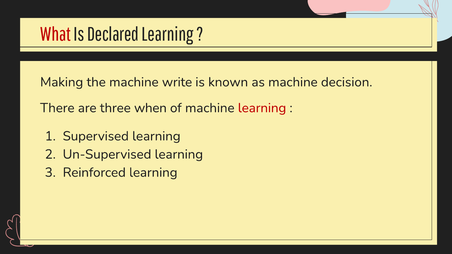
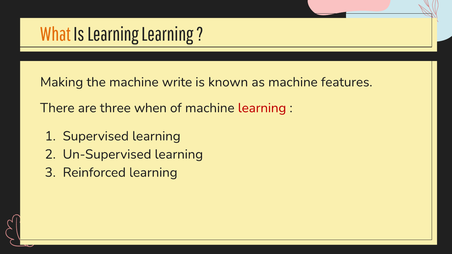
What colour: red -> orange (55, 34)
Is Declared: Declared -> Learning (113, 34)
decision: decision -> features (347, 82)
